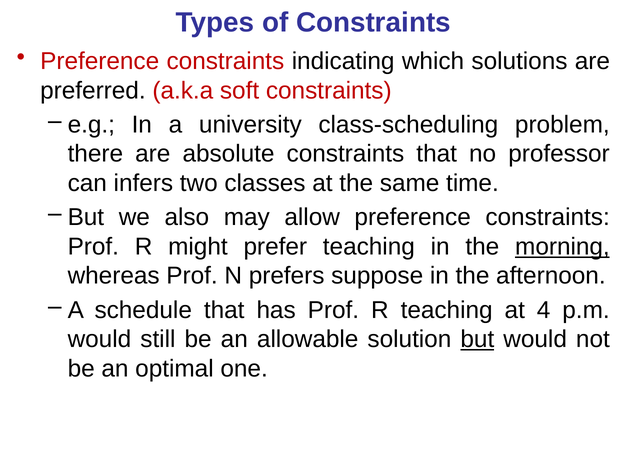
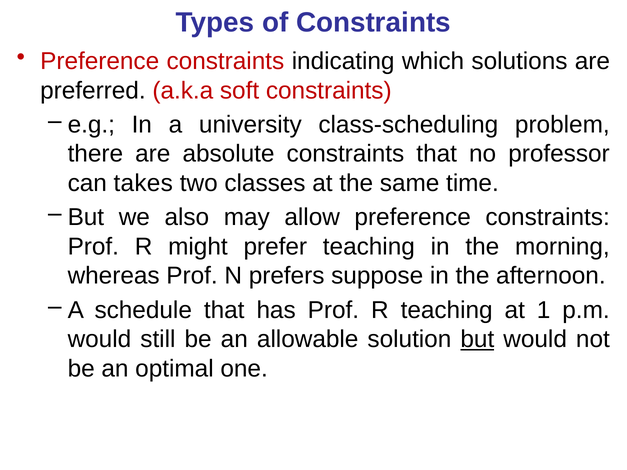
infers: infers -> takes (143, 183)
morning underline: present -> none (562, 247)
4: 4 -> 1 (544, 310)
